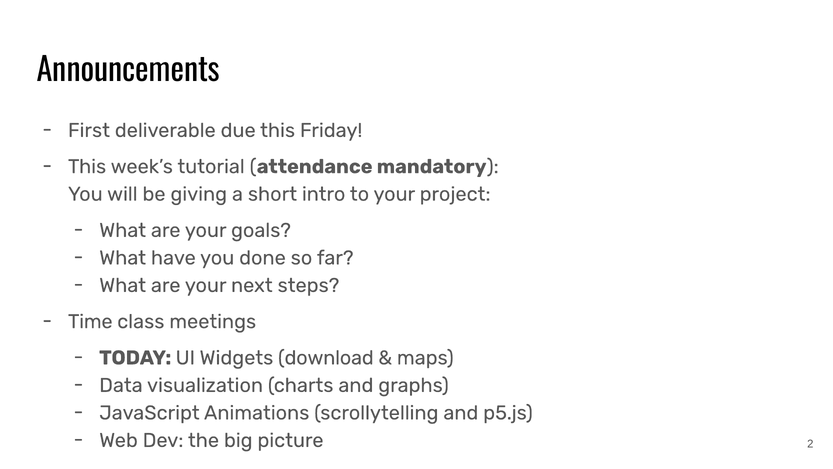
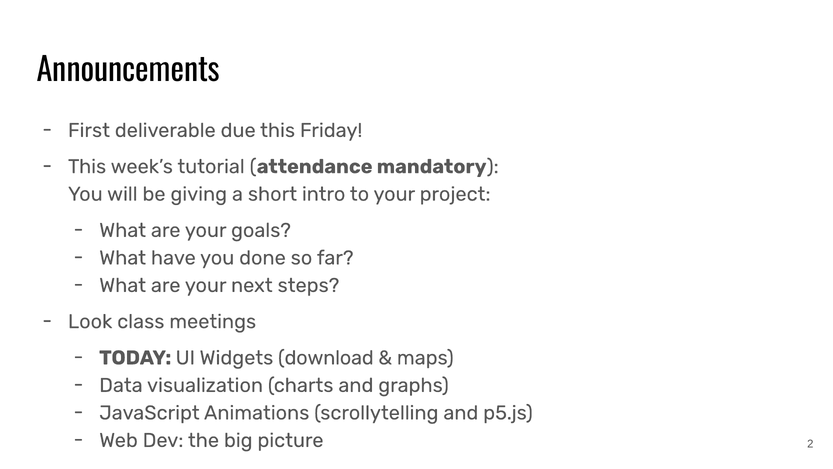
Time: Time -> Look (90, 321)
